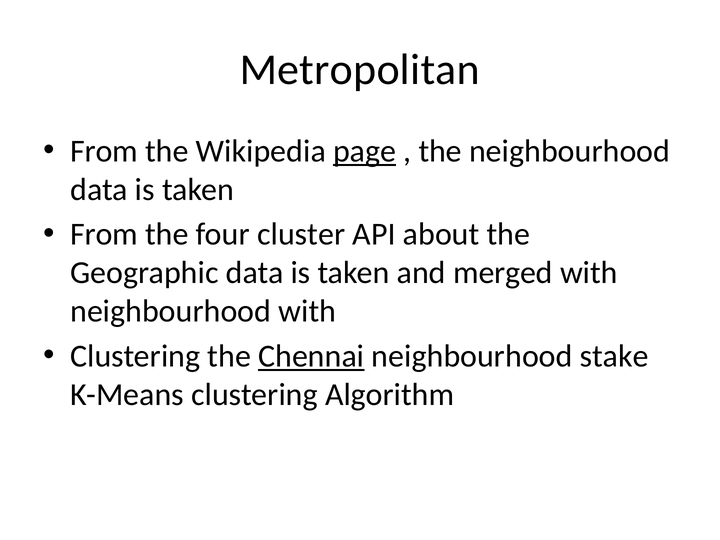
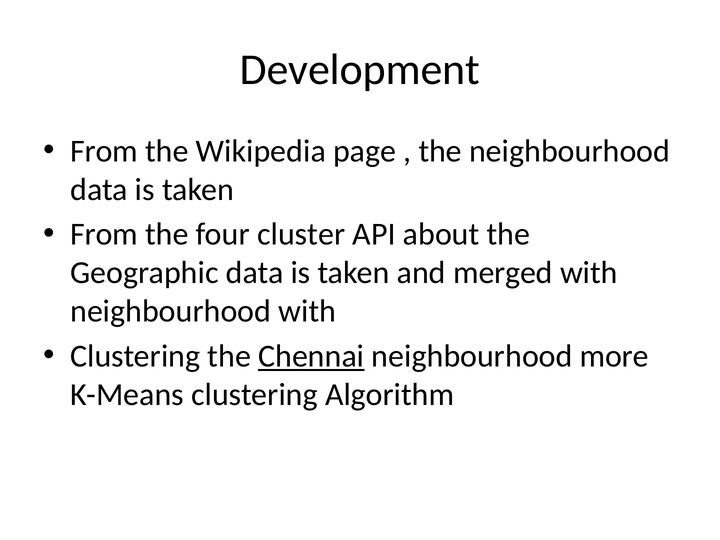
Metropolitan: Metropolitan -> Development (360, 70)
page underline: present -> none (365, 151)
stake: stake -> more (614, 356)
